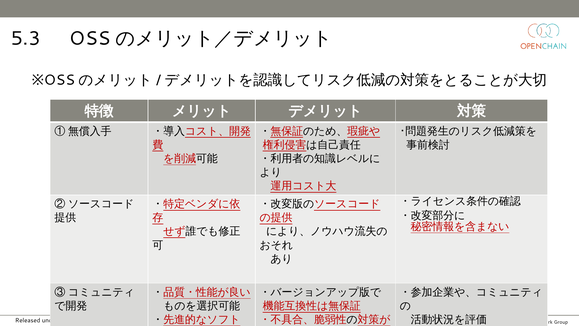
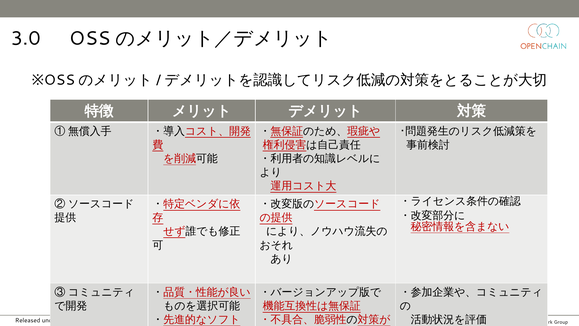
5.3: 5.3 -> 3.0 (26, 38)
